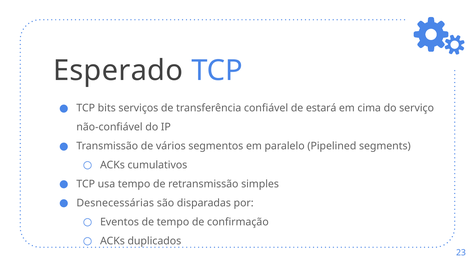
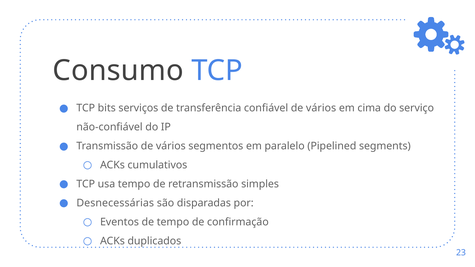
Esperado: Esperado -> Consumo (118, 71)
confiável de estará: estará -> vários (321, 108)
